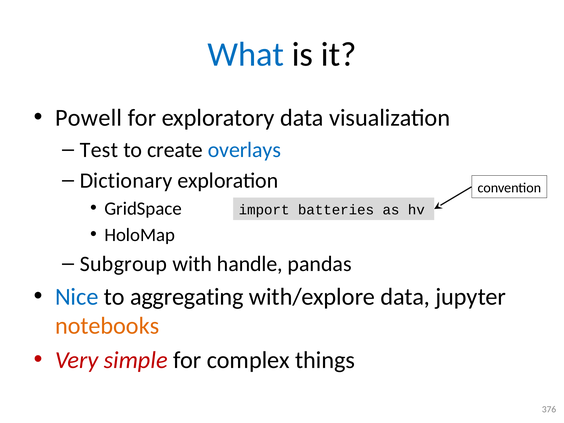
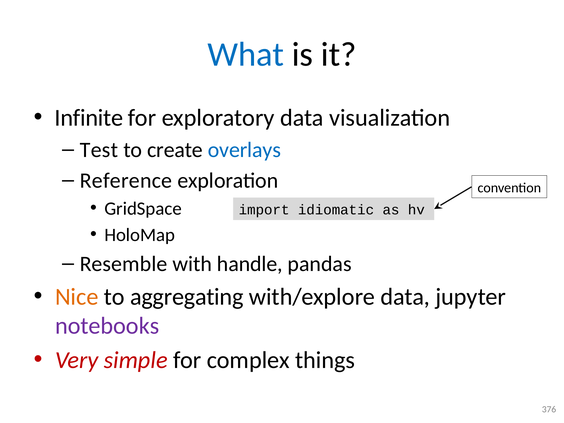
Powell: Powell -> Infinite (89, 118)
Dictionary: Dictionary -> Reference (126, 181)
batteries: batteries -> idiomatic (336, 210)
Subgroup: Subgroup -> Resemble (124, 264)
Nice colour: blue -> orange (77, 297)
notebooks colour: orange -> purple (107, 326)
